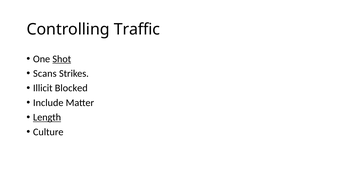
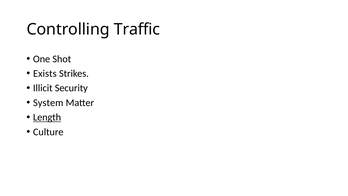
Shot underline: present -> none (62, 59)
Scans: Scans -> Exists (45, 73)
Blocked: Blocked -> Security (71, 88)
Include: Include -> System (48, 103)
